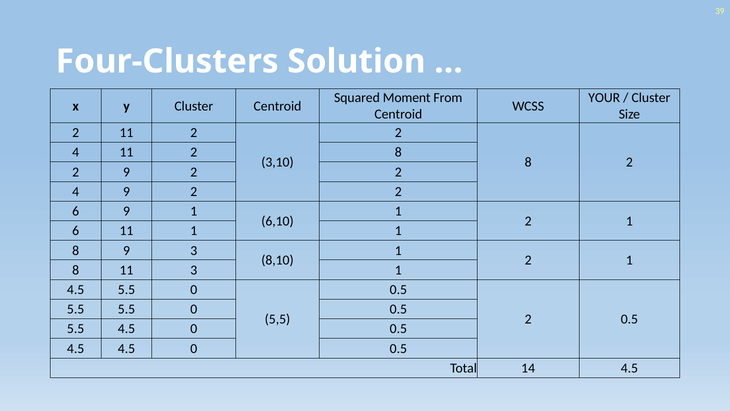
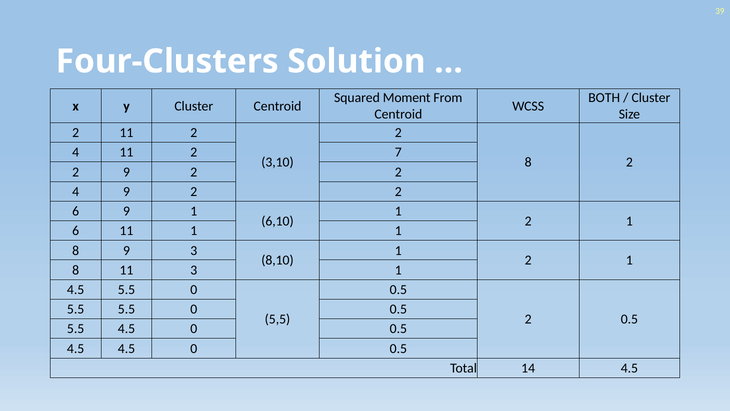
YOUR: YOUR -> BOTH (604, 98)
11 2 8: 8 -> 7 (398, 152)
